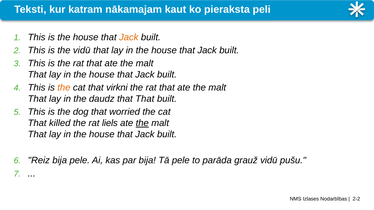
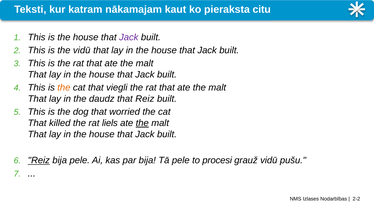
peli: peli -> citu (262, 9)
Jack colour: orange -> purple (129, 37)
virkni: virkni -> viegli (117, 88)
that That: That -> Reiz (145, 99)
Reiz underline: none -> present (39, 161)
parāda: parāda -> procesi (217, 161)
